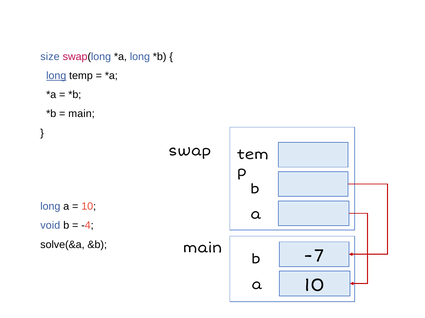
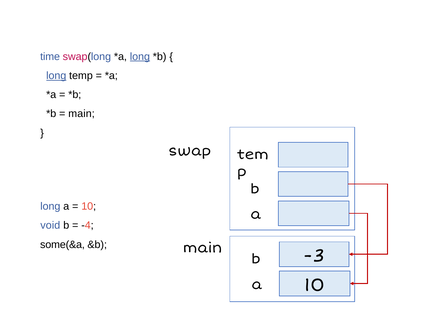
size: size -> time (50, 57)
long underline: none -> present (140, 57)
solve(&a: solve(&a -> some(&a (62, 245)
-7: -7 -> -3 (314, 256)
